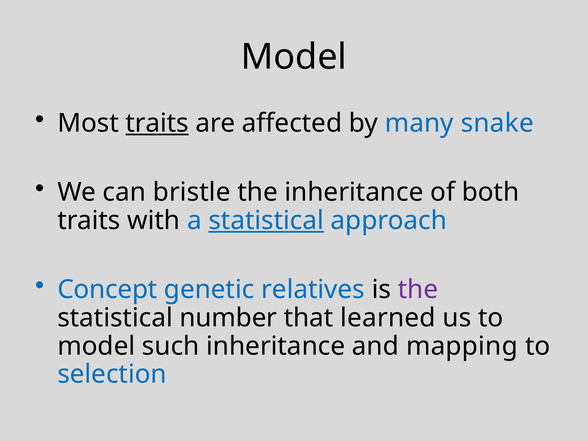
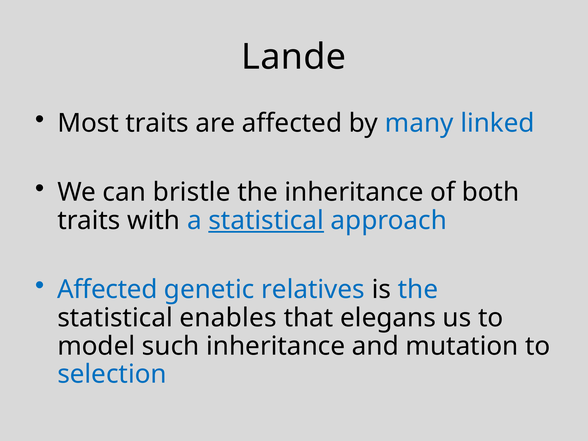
Model: Model -> Lande (294, 57)
traits underline: present -> none (157, 123)
snake: snake -> linked (497, 123)
Concept: Concept -> Affected (107, 290)
the colour: purple -> blue (418, 290)
number: number -> enables (228, 318)
learned: learned -> elegans (388, 318)
mapping: mapping -> mutation (462, 346)
